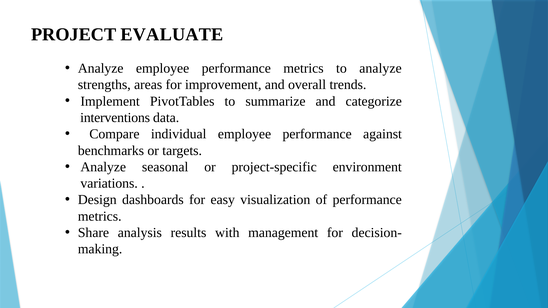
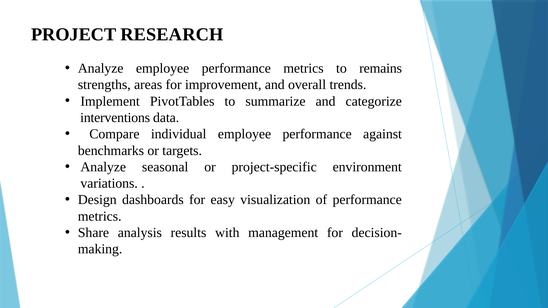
EVALUATE: EVALUATE -> RESEARCH (172, 35)
to analyze: analyze -> remains (381, 68)
